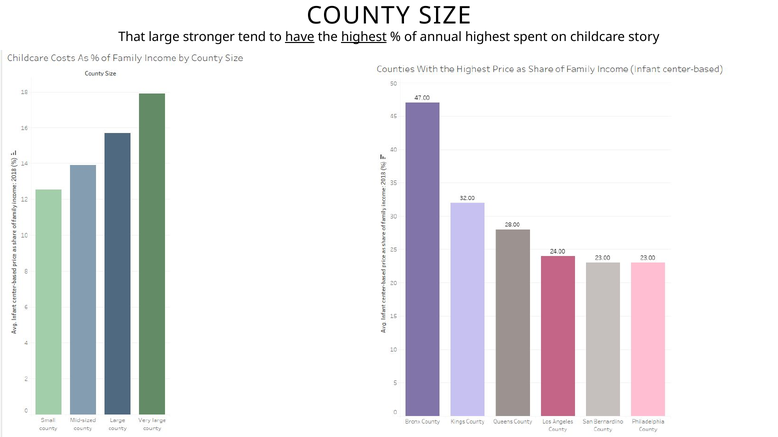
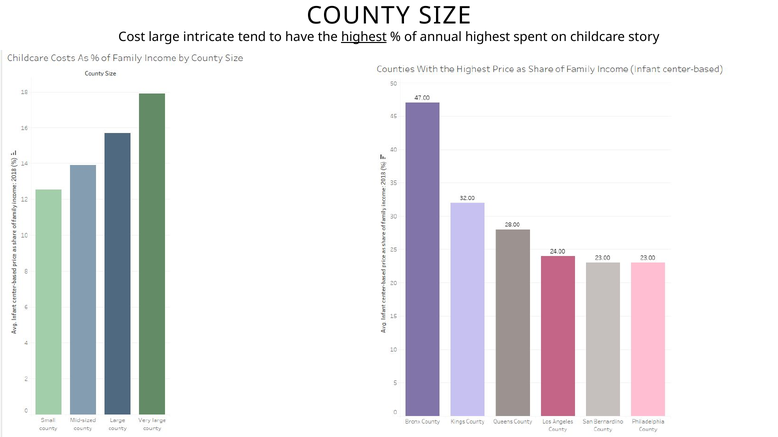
That: That -> Cost (132, 37)
stronger: stronger -> intricate (209, 37)
have underline: present -> none (300, 37)
